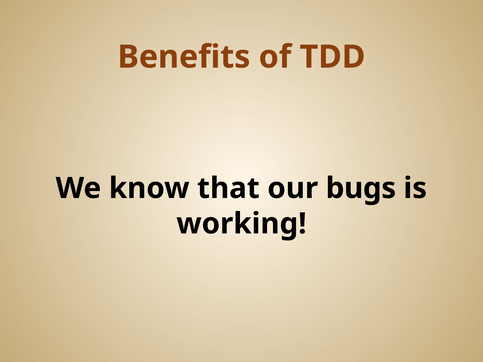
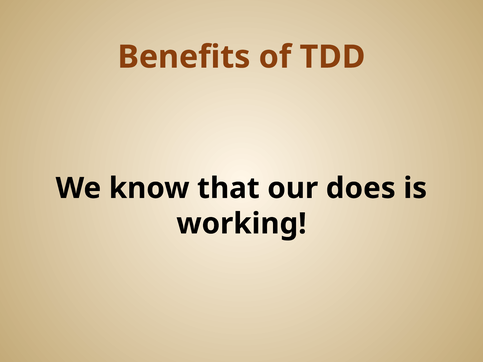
bugs: bugs -> does (361, 188)
